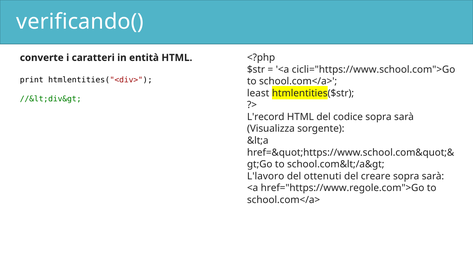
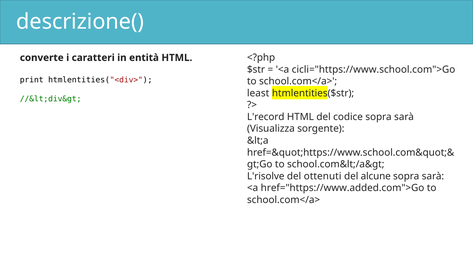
verificando(: verificando( -> descrizione( (80, 22)
L'lavoro: L'lavoro -> L'risolve (266, 176)
creare: creare -> alcune (376, 176)
href="https://www.regole.com">Go: href="https://www.regole.com">Go -> href="https://www.added.com">Go (343, 188)
